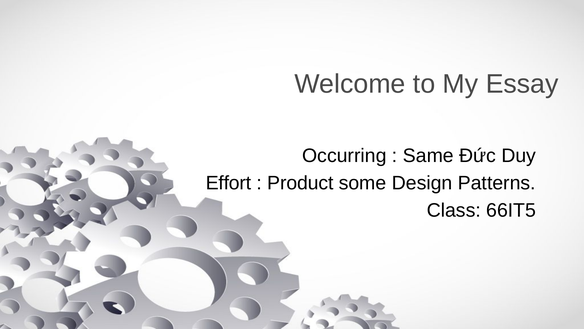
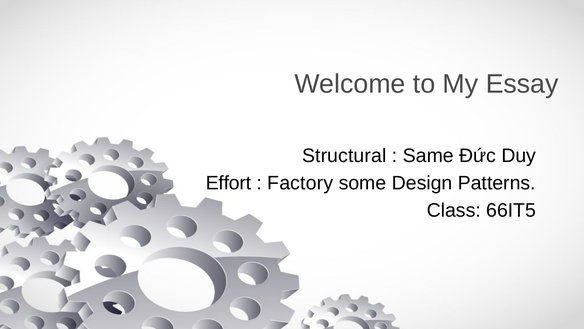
Occurring: Occurring -> Structural (344, 155)
Product: Product -> Factory (300, 183)
